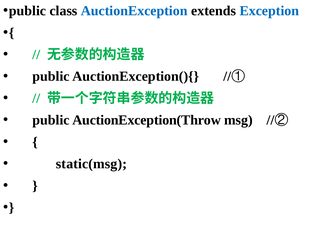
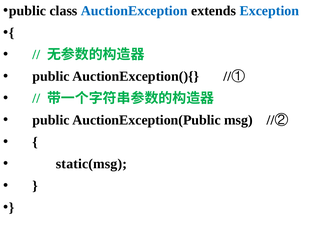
AuctionException(Throw: AuctionException(Throw -> AuctionException(Public (146, 121)
